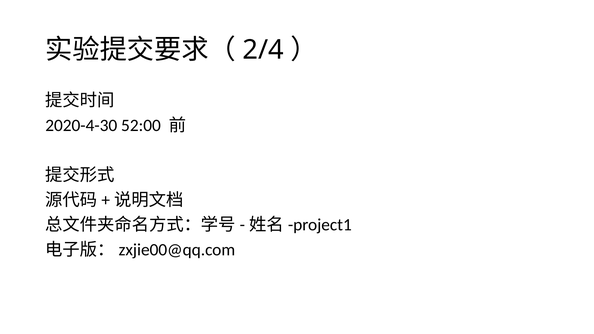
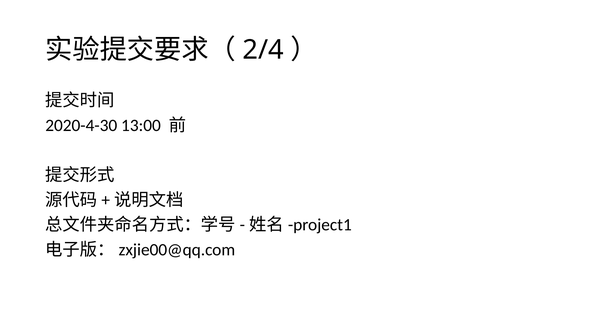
52:00: 52:00 -> 13:00 (141, 125)
